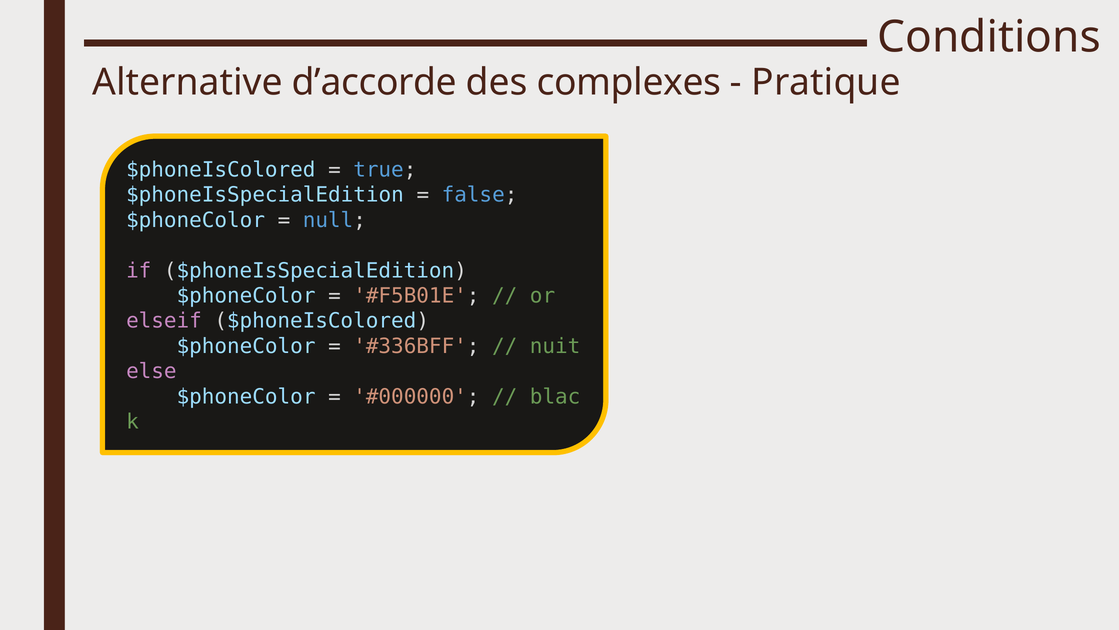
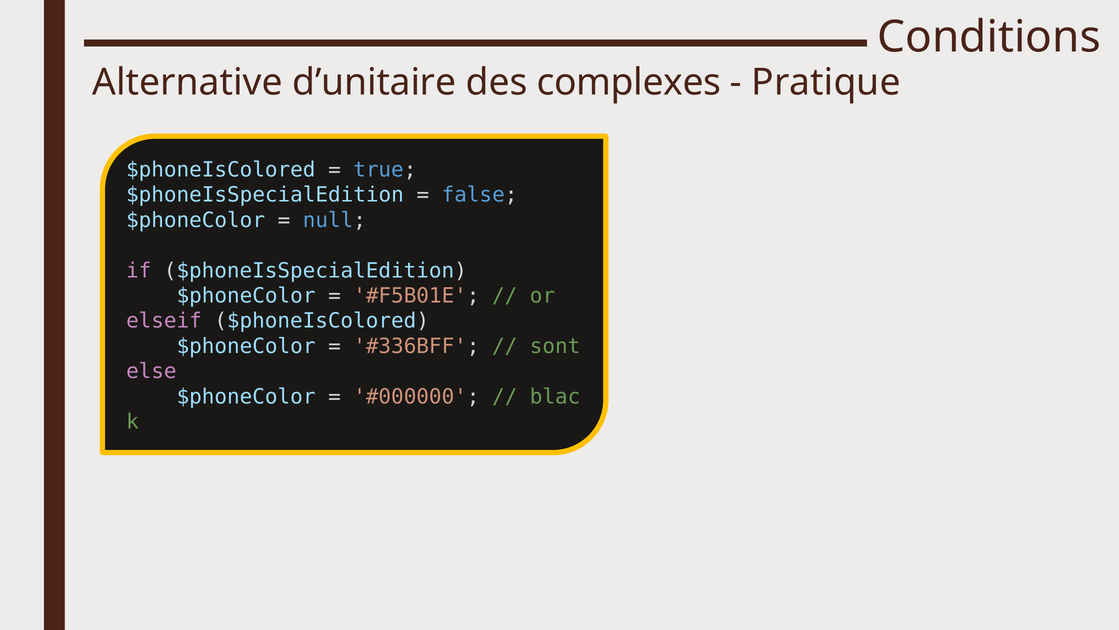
d’accorde: d’accorde -> d’unitaire (374, 82)
nuit: nuit -> sont (555, 346)
